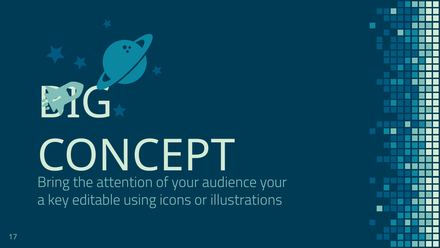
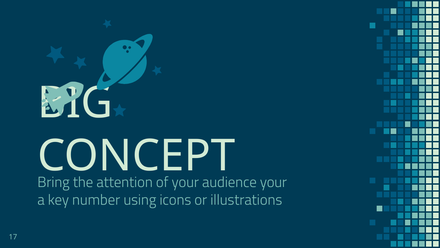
editable: editable -> number (96, 200)
